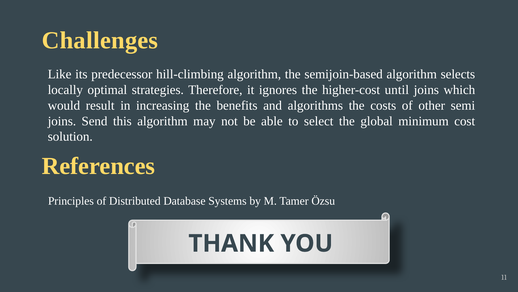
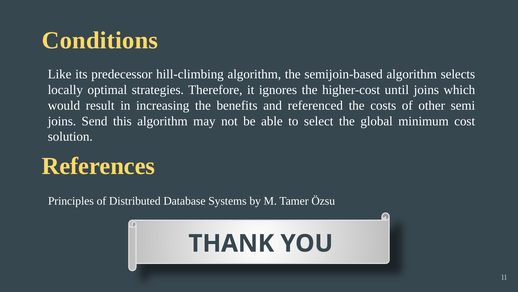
Challenges: Challenges -> Conditions (100, 40)
algorithms: algorithms -> referenced (315, 105)
